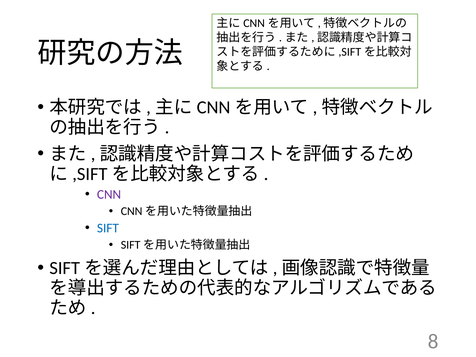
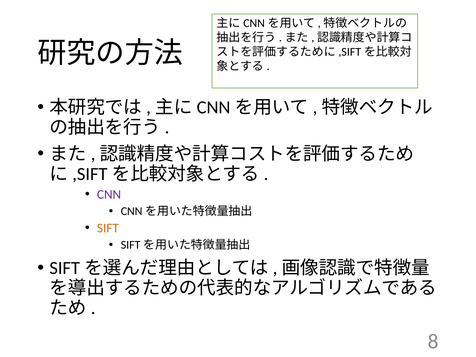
SIFT colour: blue -> orange (108, 228)
